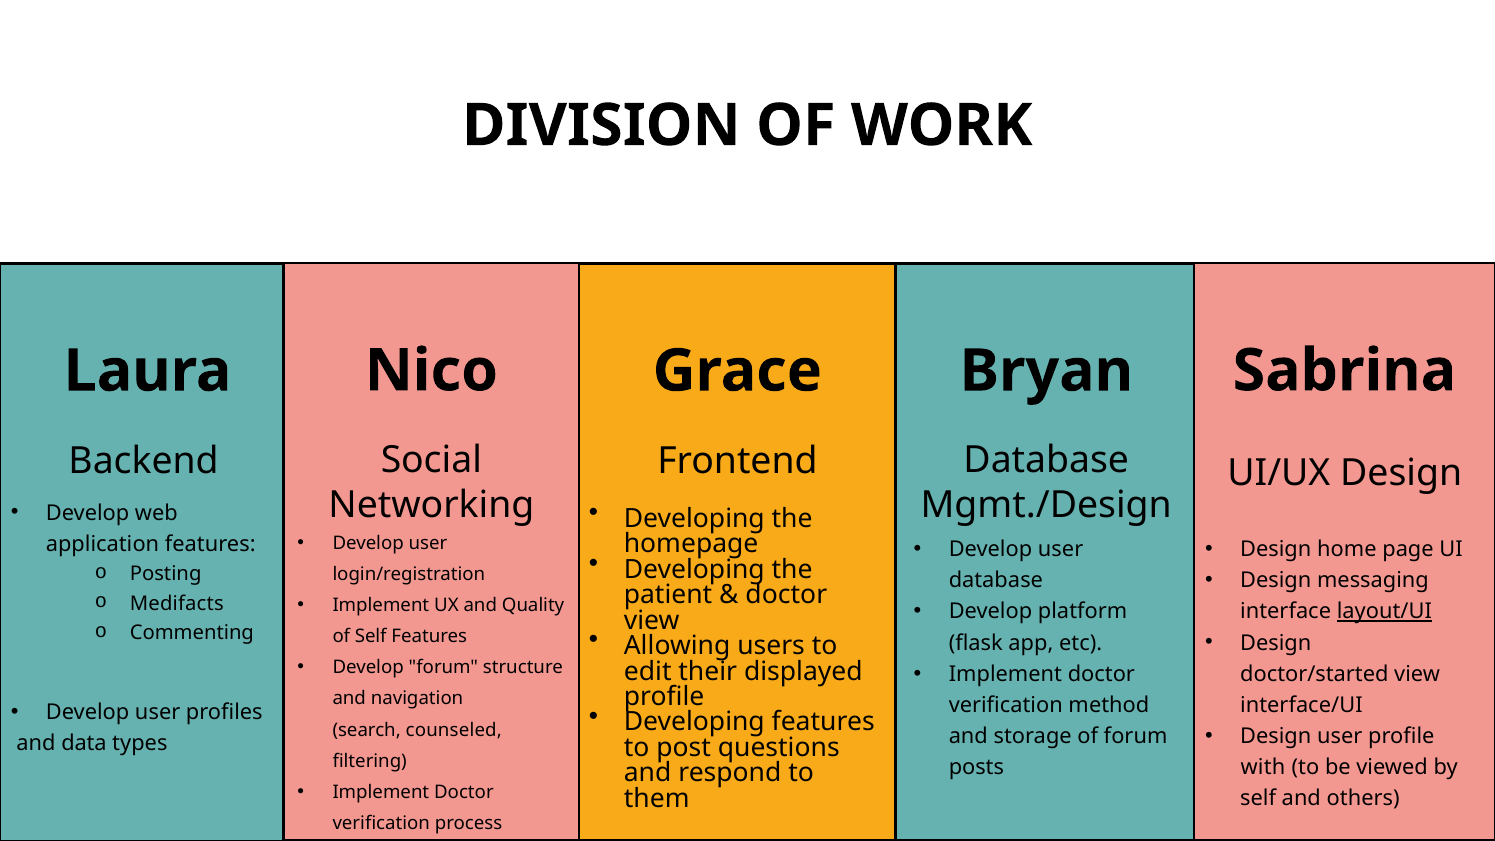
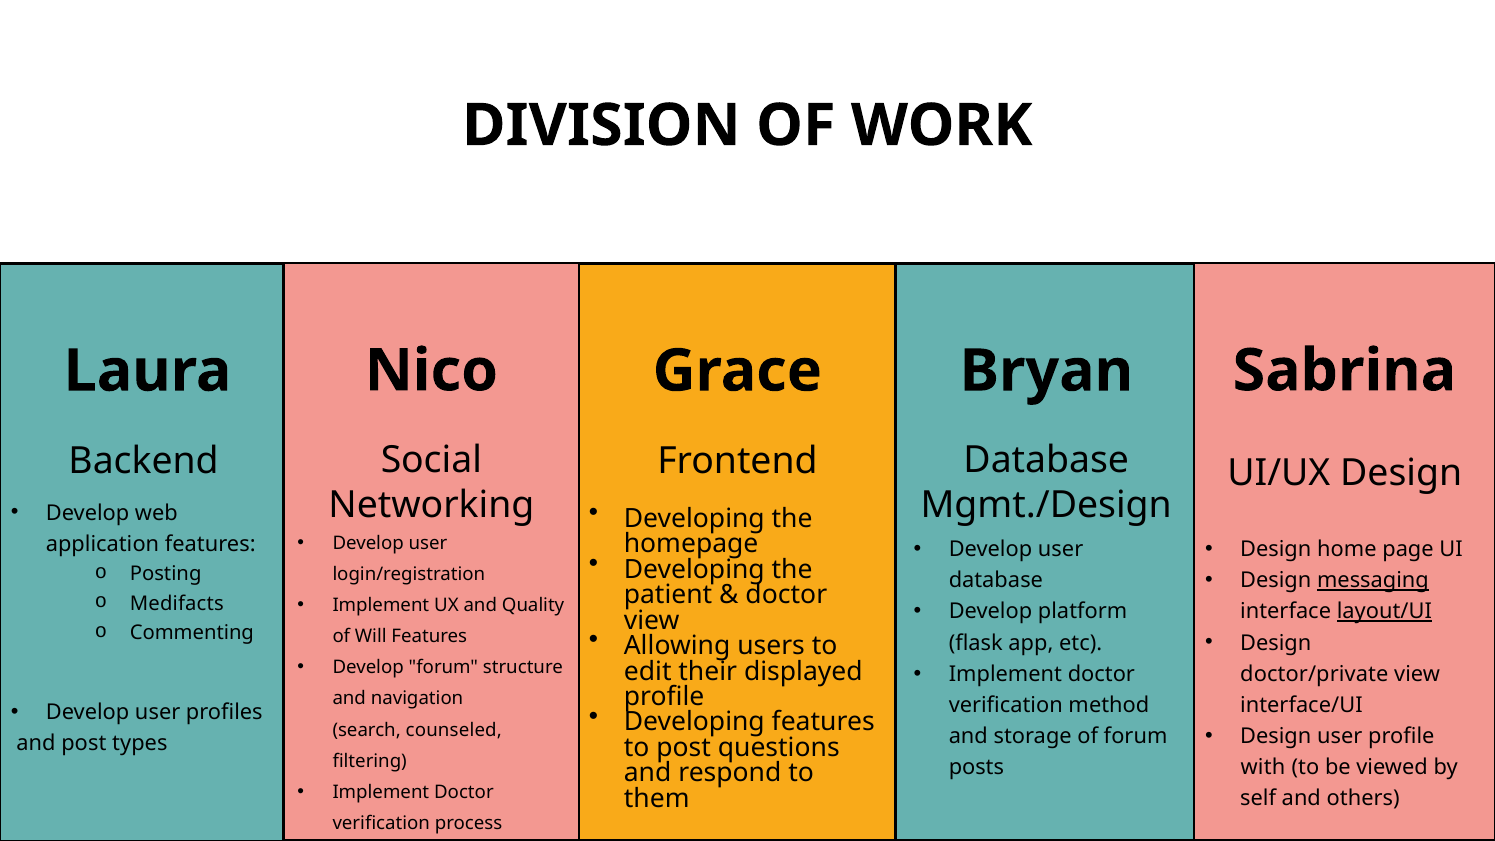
messaging underline: none -> present (1373, 581)
of Self: Self -> Will (371, 636)
doctor/started: doctor/started -> doctor/private (1314, 674)
and data: data -> post (84, 743)
